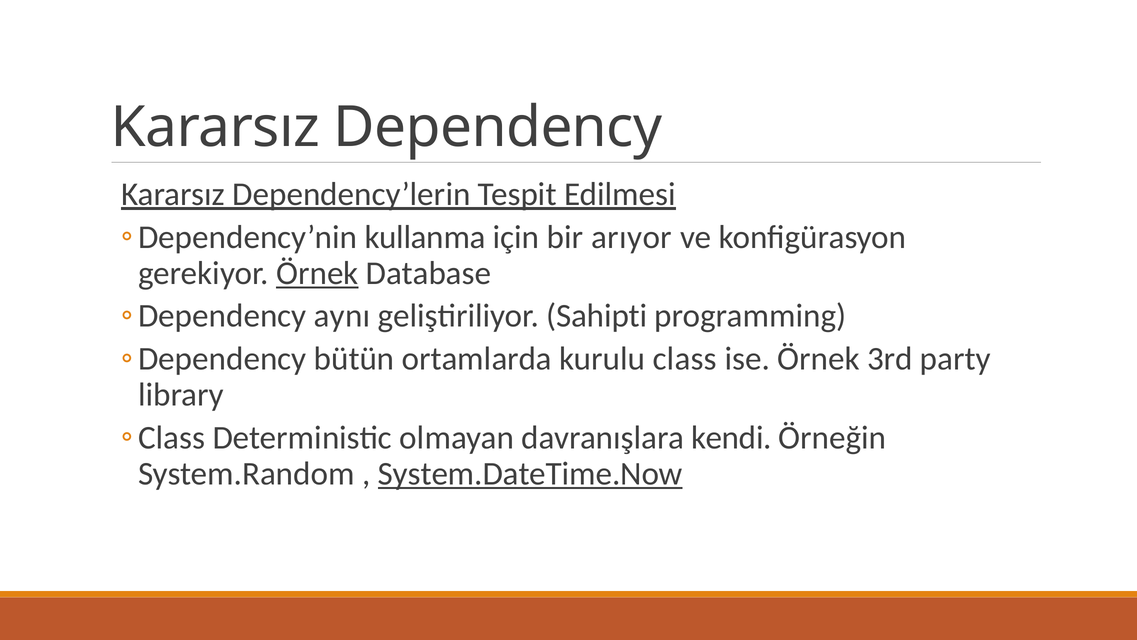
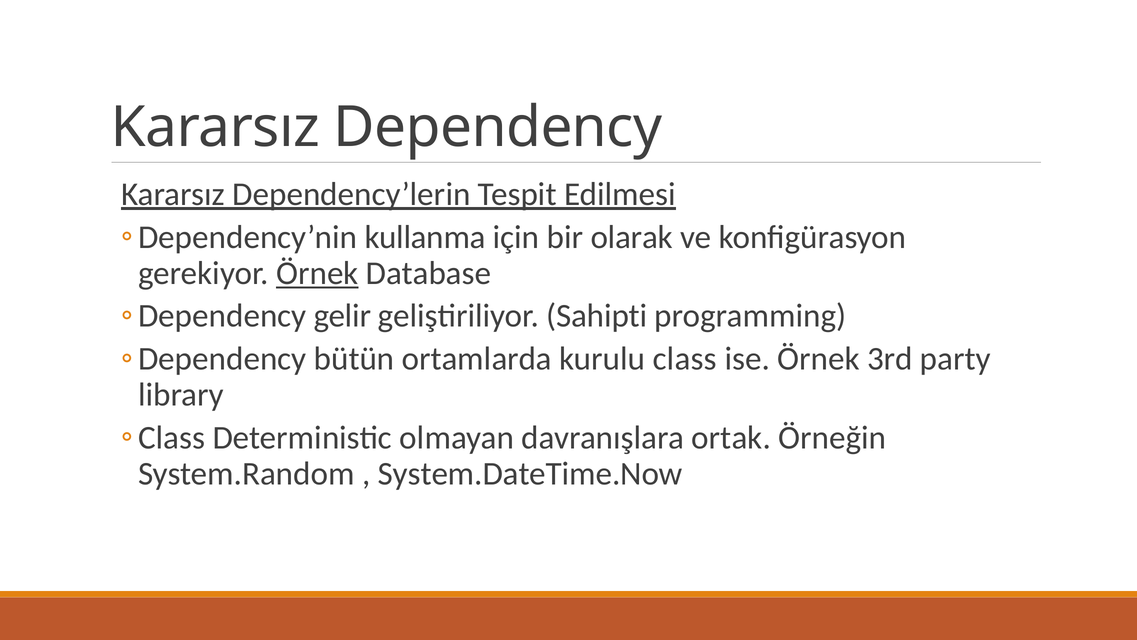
arıyor: arıyor -> olarak (632, 237)
aynı: aynı -> gelir (342, 316)
kendi: kendi -> ortak (731, 438)
System.DateTime.Now underline: present -> none (530, 473)
